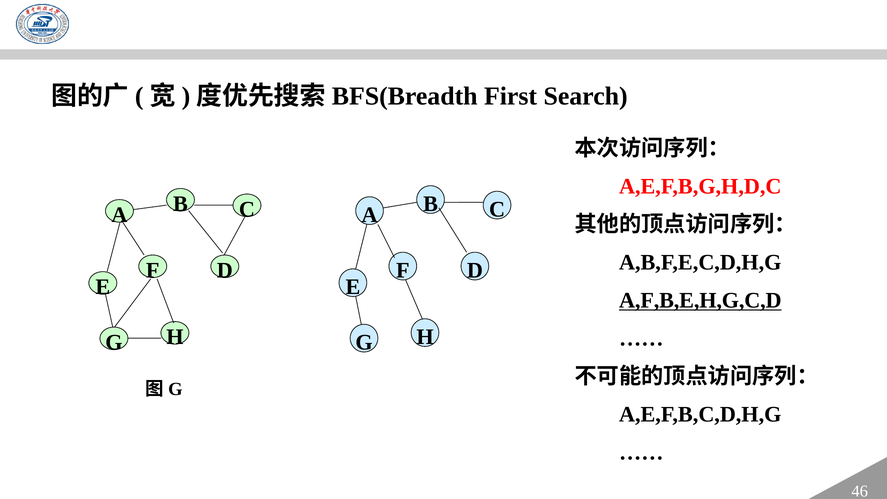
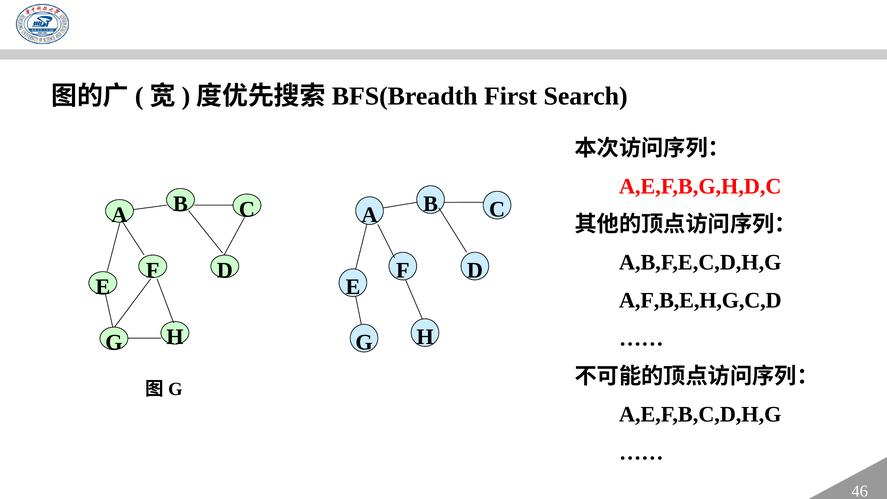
A,F,B,E,H,G,C,D underline: present -> none (700, 300)
